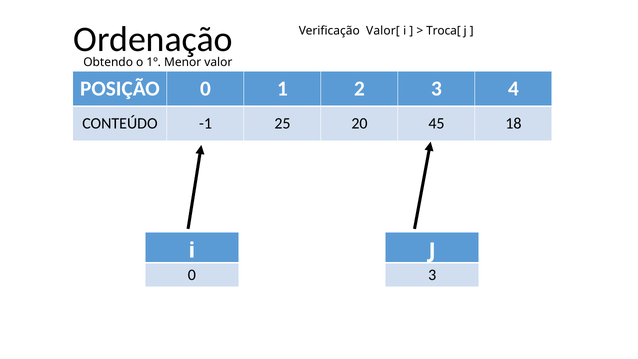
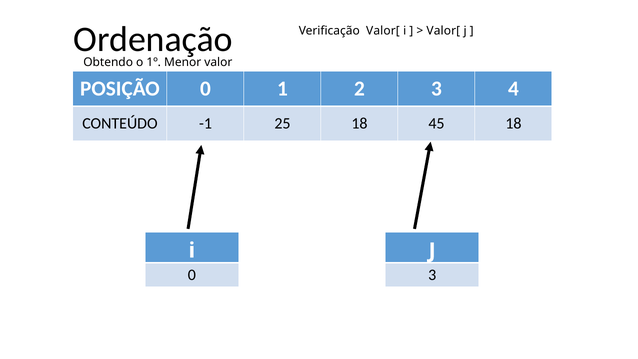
Troca[: Troca[ -> Valor[ (443, 31)
25 20: 20 -> 18 (359, 124)
